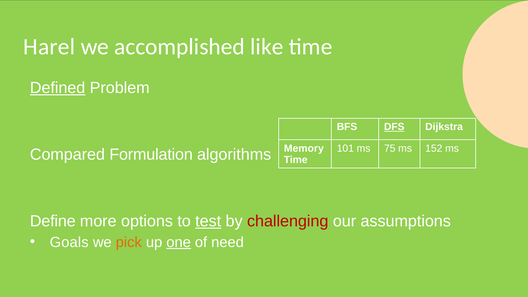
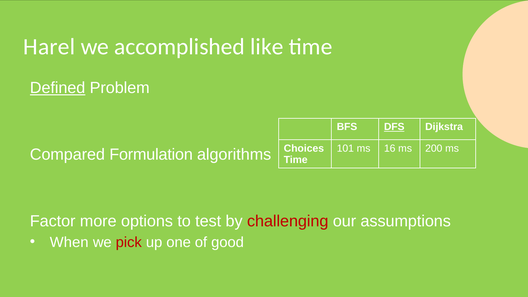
Memory: Memory -> Choices (304, 148)
75: 75 -> 16 (390, 148)
152: 152 -> 200 (434, 148)
Define: Define -> Factor (53, 221)
test underline: present -> none (208, 221)
Goals: Goals -> When (69, 242)
pick colour: orange -> red (129, 242)
one underline: present -> none (179, 242)
need: need -> good (228, 242)
